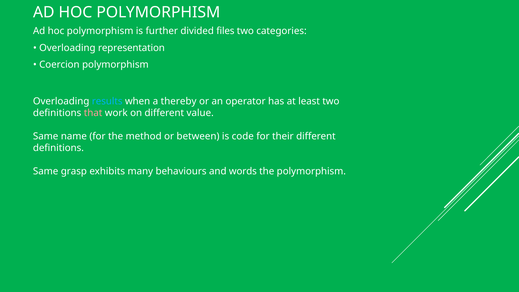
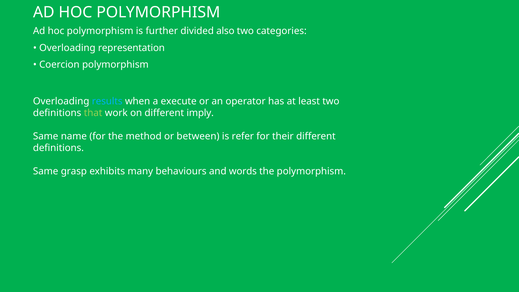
files: files -> also (225, 31)
thereby: thereby -> execute (179, 101)
that colour: pink -> light green (93, 113)
value: value -> imply (200, 113)
code: code -> refer (243, 136)
